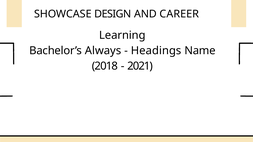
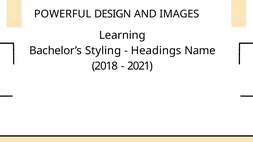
SHOWCASE: SHOWCASE -> POWERFUL (63, 14)
CAREER: CAREER -> IMAGES (179, 14)
Always: Always -> Styling (103, 51)
